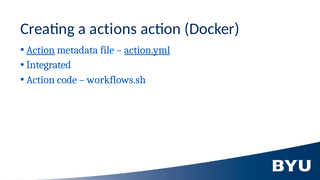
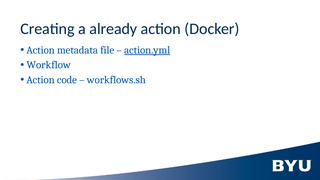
actions: actions -> already (113, 29)
Action underline: present -> none (41, 50)
Integrated: Integrated -> Workflow (49, 65)
